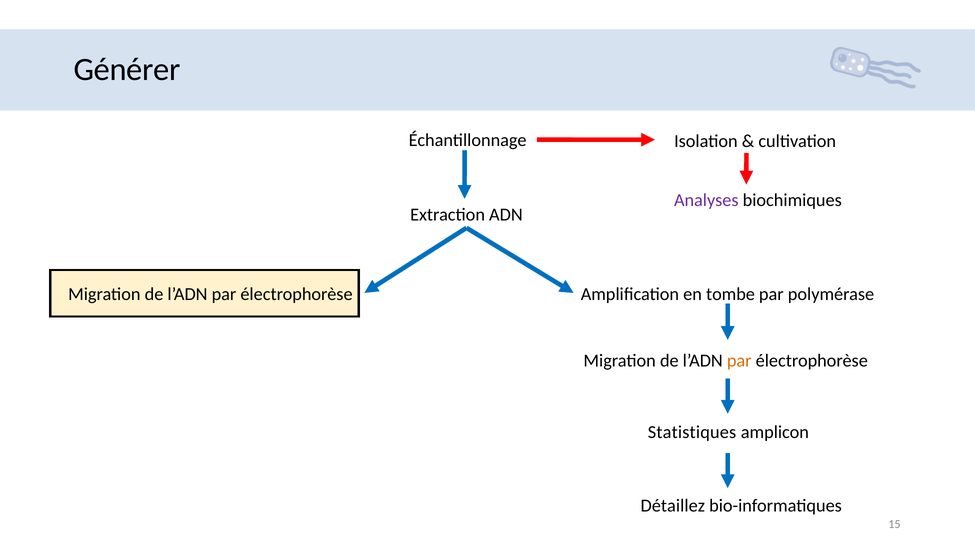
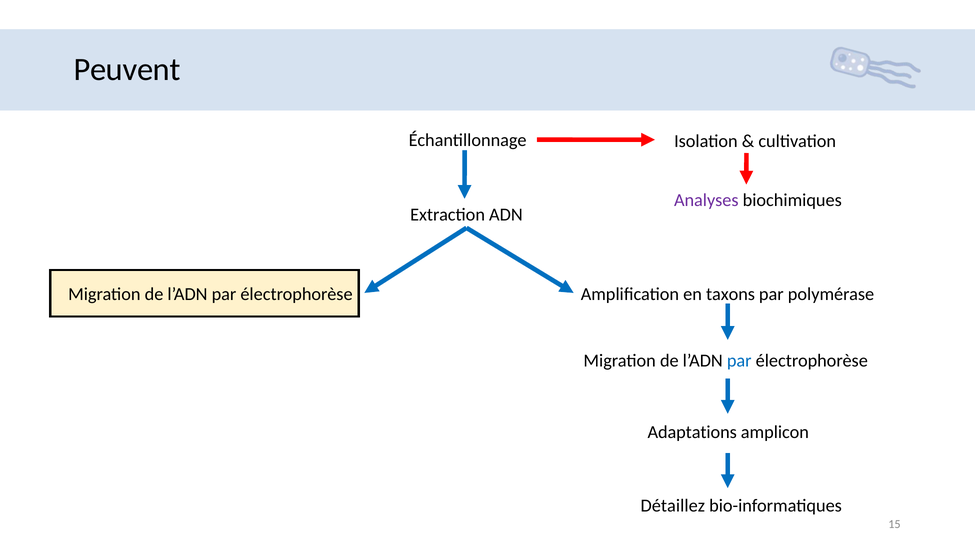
Générer: Générer -> Peuvent (127, 70)
tombe: tombe -> taxons (731, 294)
par colour: orange -> blue (739, 360)
Statistiques: Statistiques -> Adaptations (692, 432)
